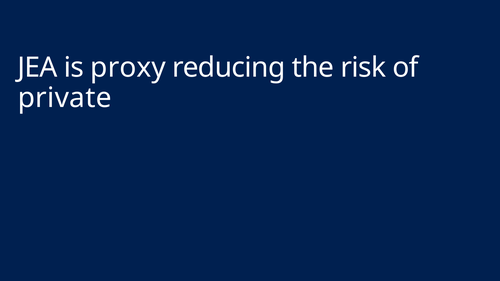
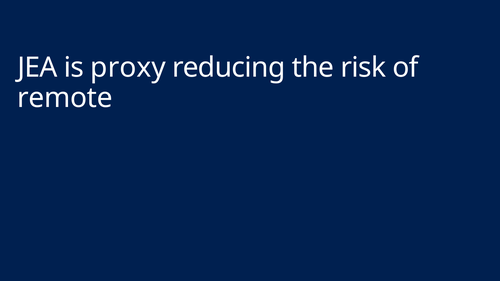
private: private -> remote (65, 98)
